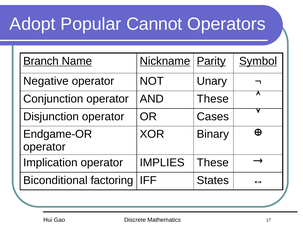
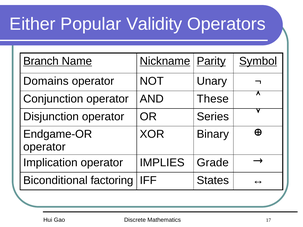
Adopt: Adopt -> Either (33, 24)
Cannot: Cannot -> Validity (154, 24)
Negative: Negative -> Domains (46, 81)
Cases: Cases -> Series (213, 117)
IMPLIES These: These -> Grade (213, 163)
